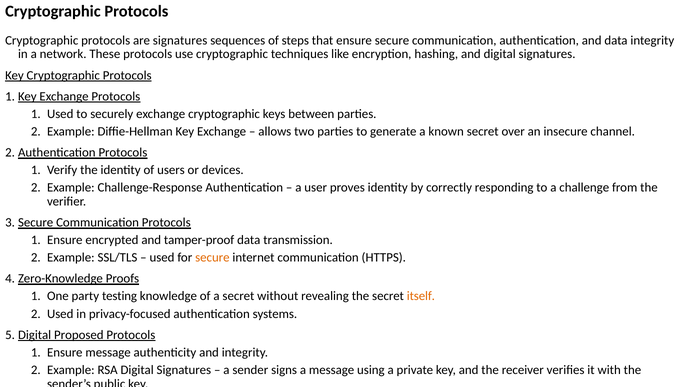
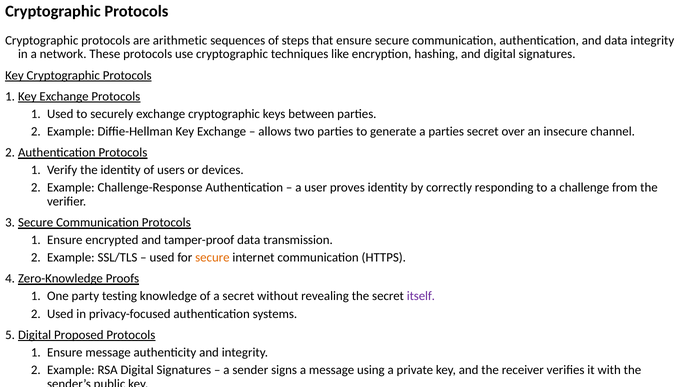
are signatures: signatures -> arithmetic (180, 40)
a known: known -> parties (446, 131)
itself colour: orange -> purple (421, 296)
